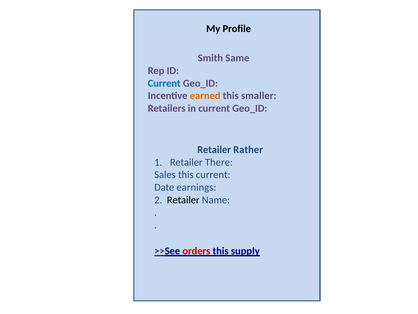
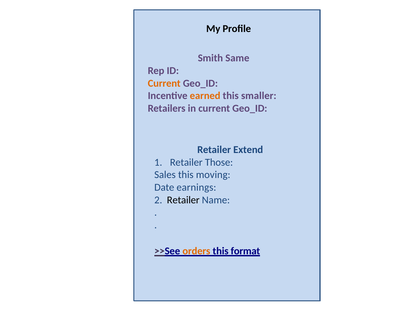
Current colour: blue -> orange (164, 83)
Rather: Rather -> Extend (248, 149)
There: There -> Those (219, 162)
this current: current -> moving (213, 175)
orders colour: red -> orange (196, 251)
supply: supply -> format (245, 251)
